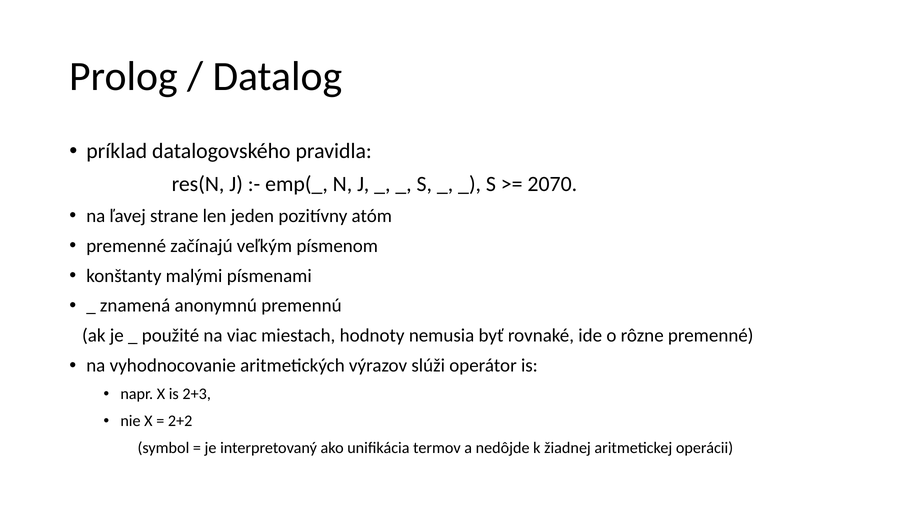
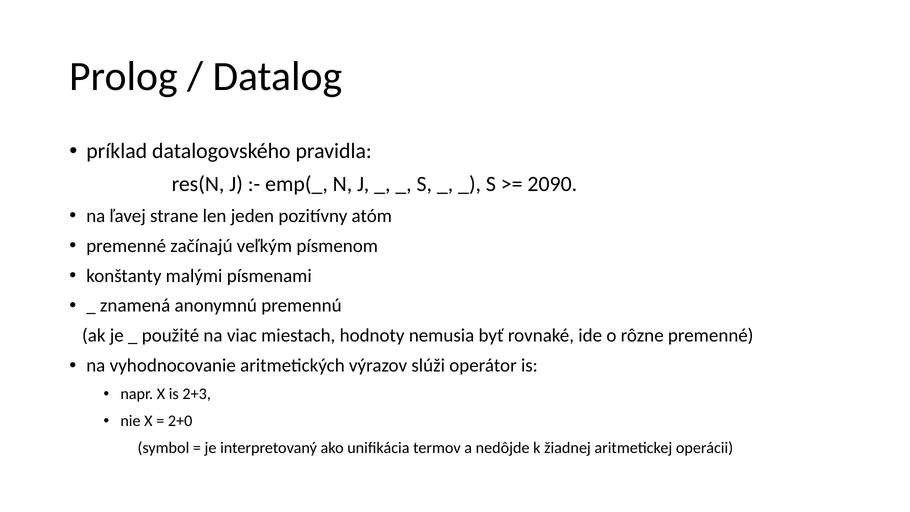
2070: 2070 -> 2090 (552, 184)
2+2: 2+2 -> 2+0 (180, 421)
